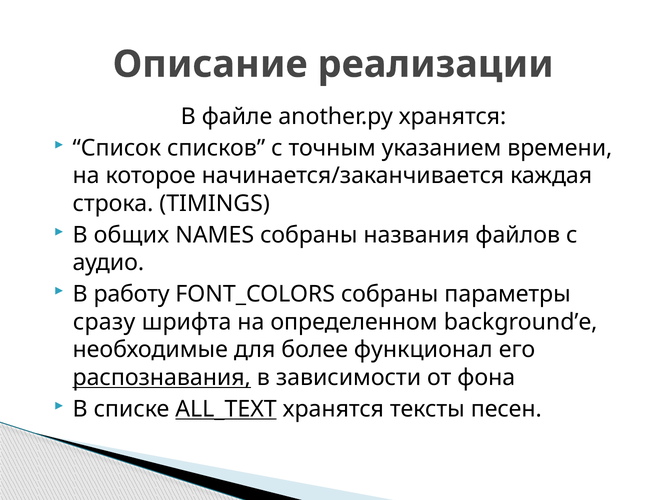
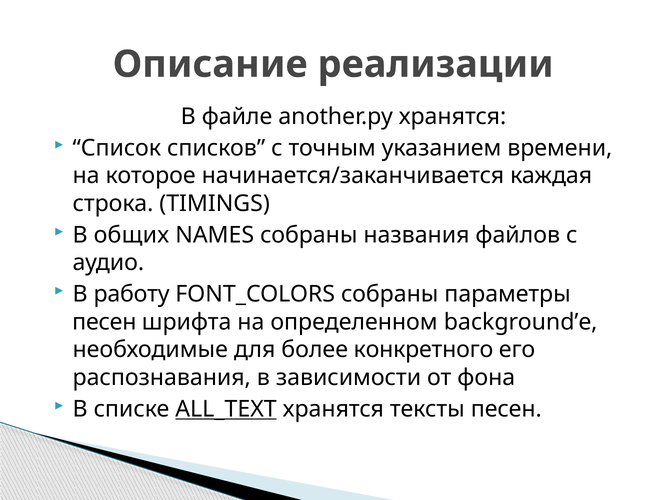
сразу: сразу -> песен (104, 322)
функционал: функционал -> конкретного (423, 350)
распознавания underline: present -> none (162, 378)
